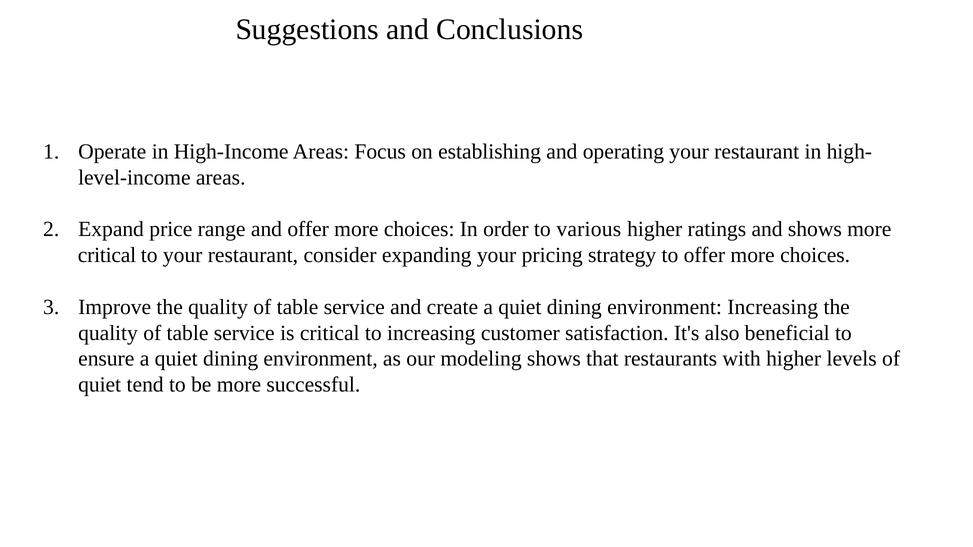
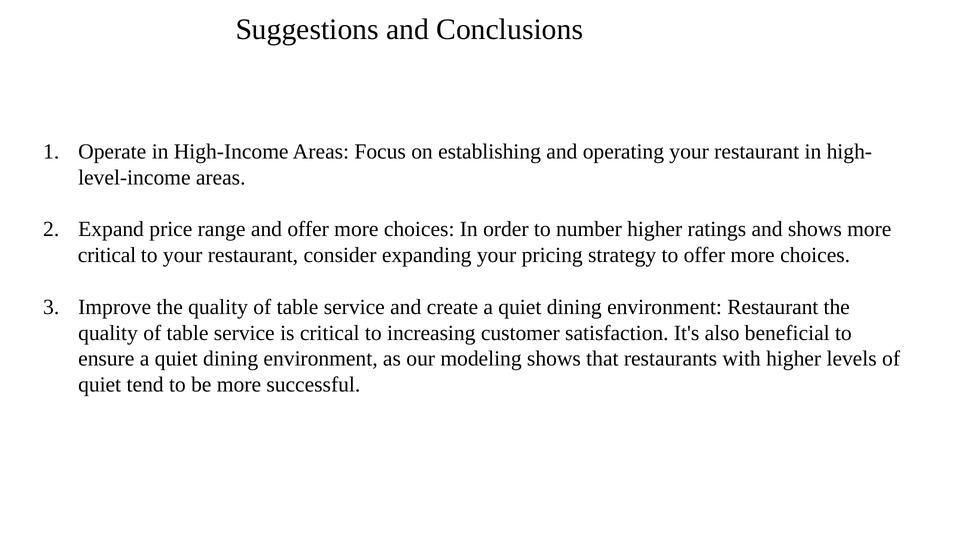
various: various -> number (589, 229)
environment Increasing: Increasing -> Restaurant (773, 307)
